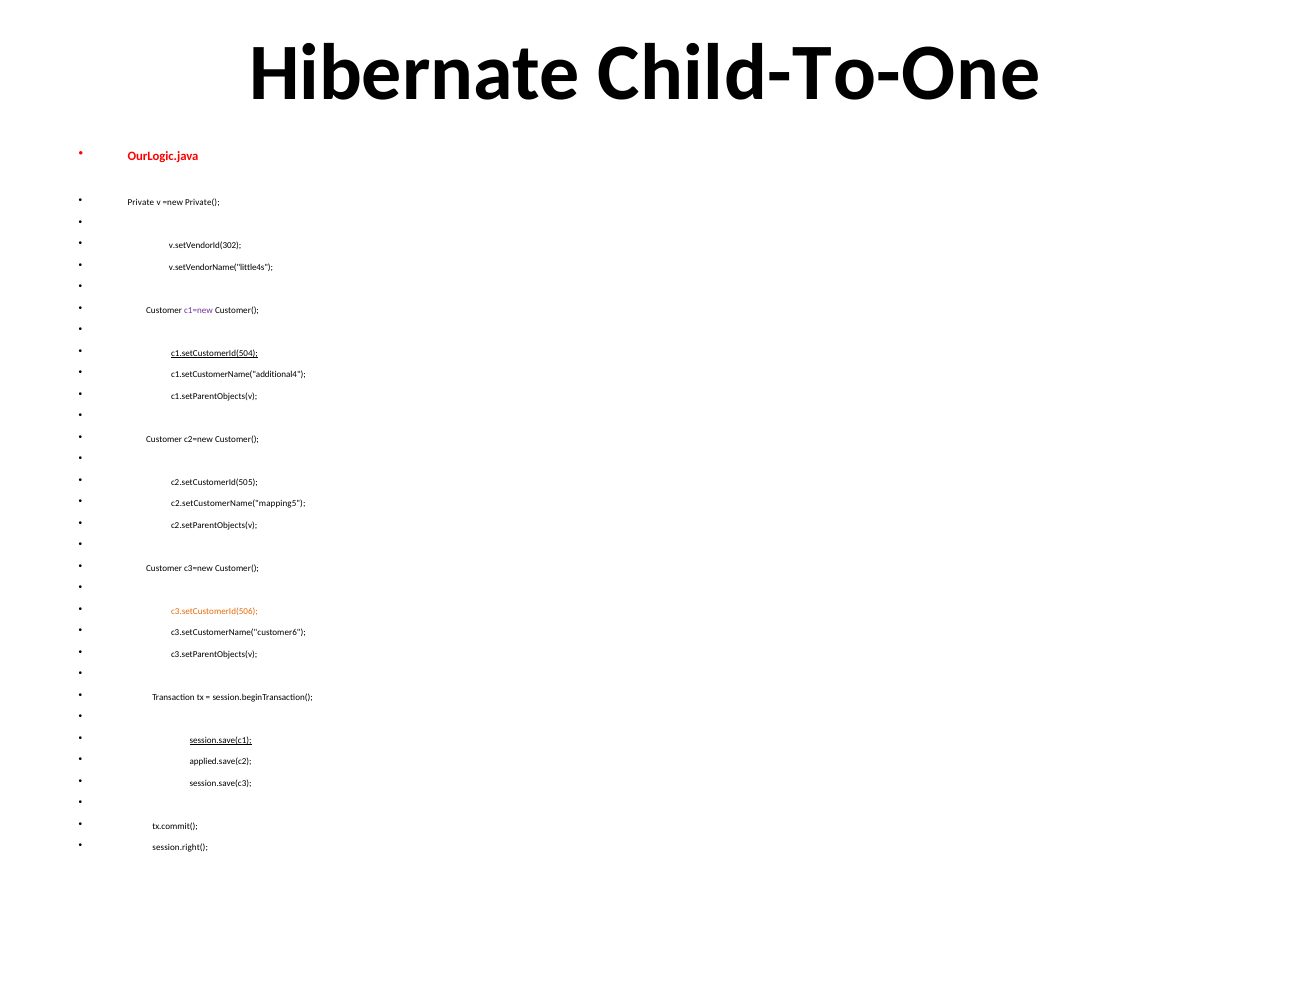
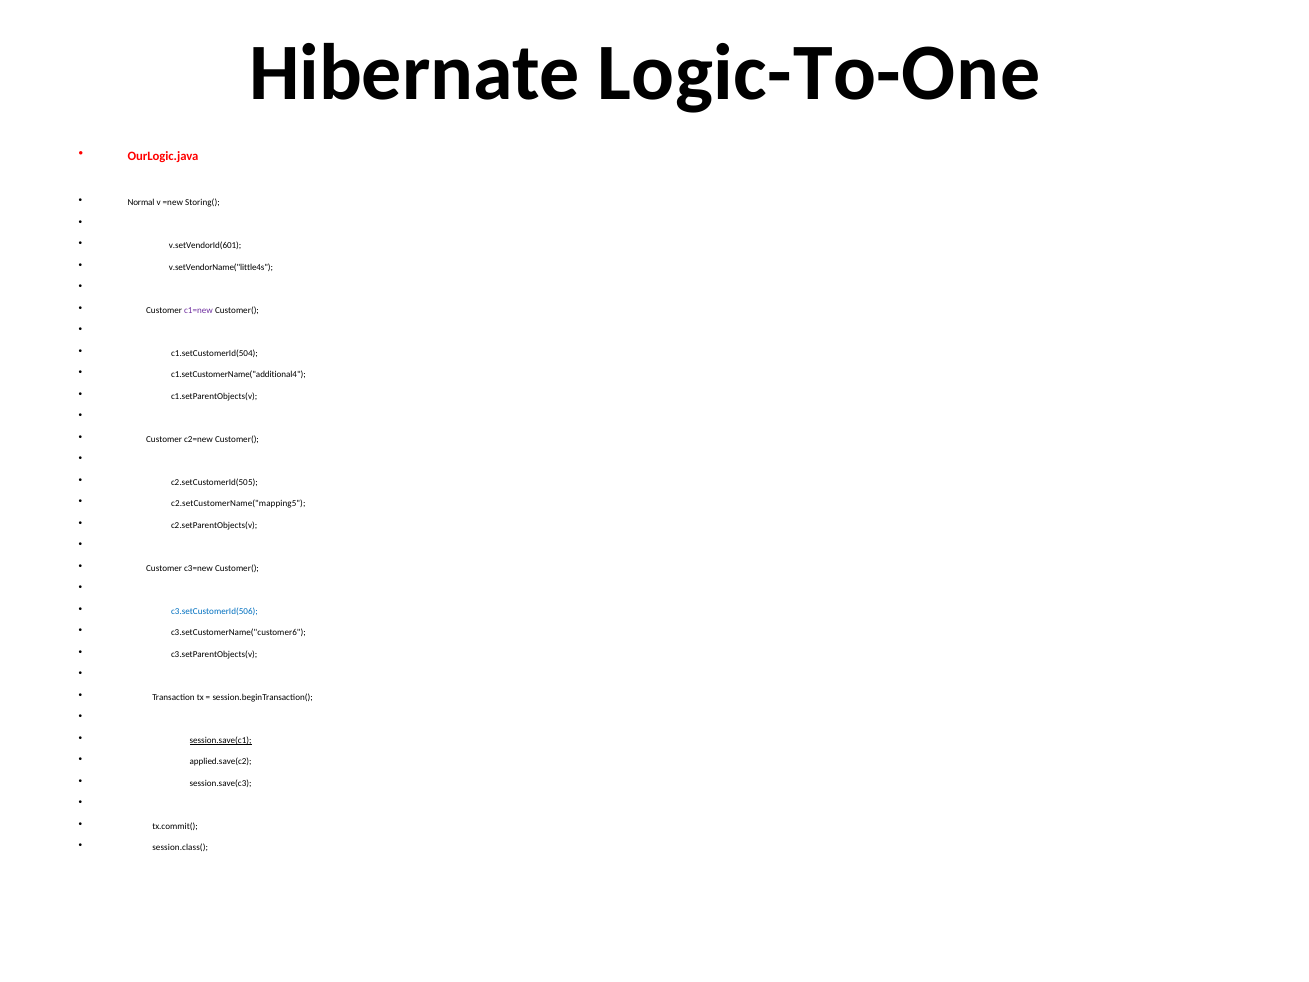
Child-To-One: Child-To-One -> Logic-To-One (819, 73)
Private: Private -> Normal (141, 203)
Private(: Private( -> Storing( (202, 203)
v.setVendorId(302: v.setVendorId(302 -> v.setVendorId(601 (205, 246)
c1.setCustomerId(504 underline: present -> none (214, 353)
c3.setCustomerId(506 colour: orange -> blue (214, 611)
session.right(: session.right( -> session.class( (180, 847)
